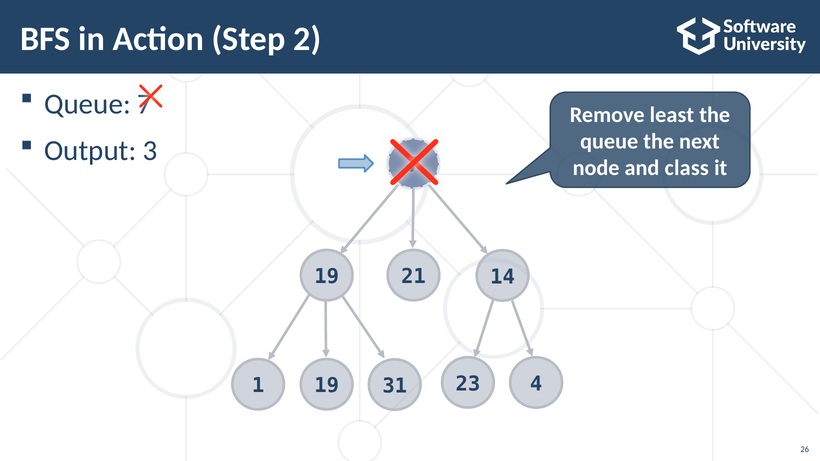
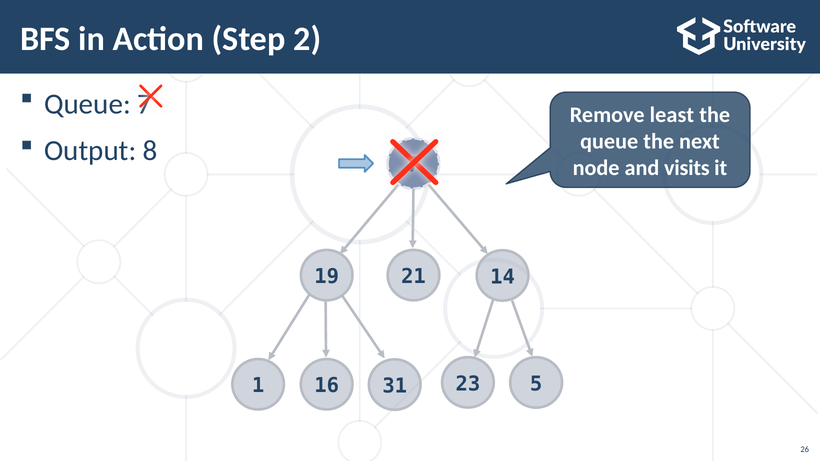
3: 3 -> 8 (150, 151)
class: class -> visits (687, 168)
4: 4 -> 5 (536, 384)
1 19: 19 -> 16 (327, 386)
